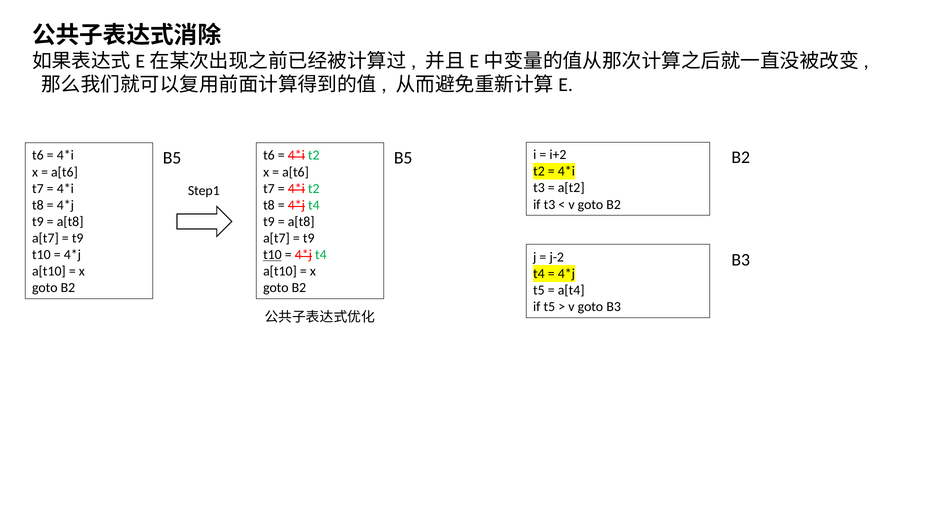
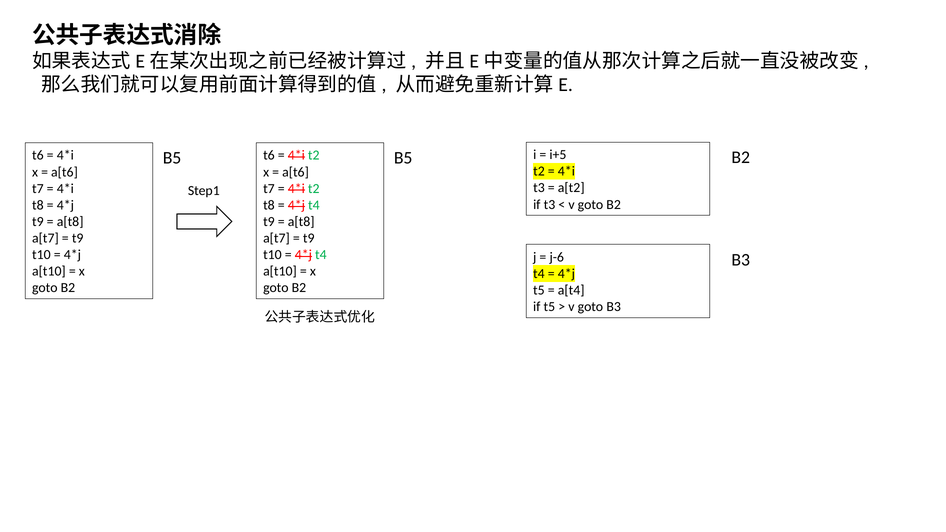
i+2: i+2 -> i+5 (558, 155)
t10 underline: present -> none (272, 255)
j-2: j-2 -> j-6 (557, 257)
